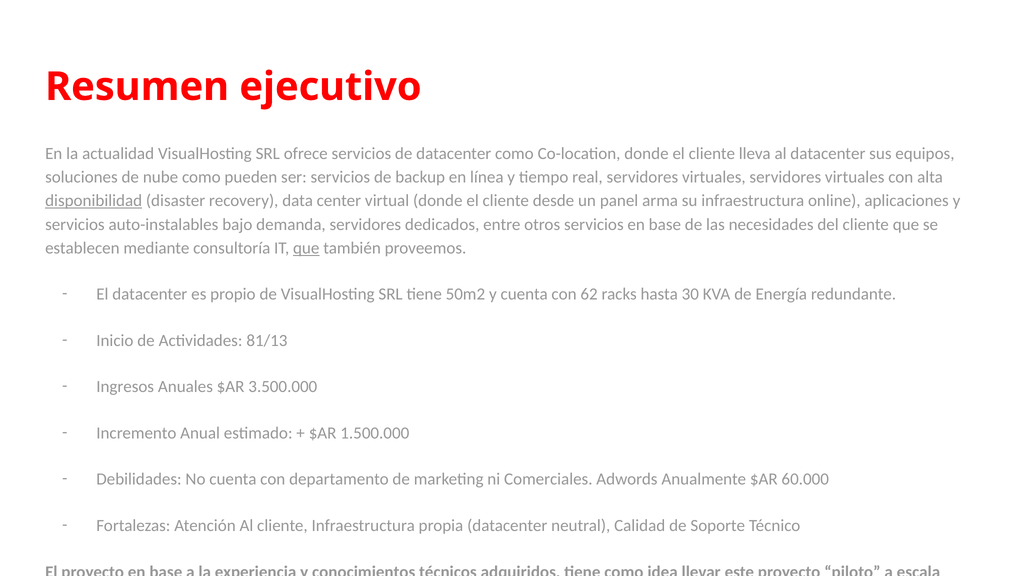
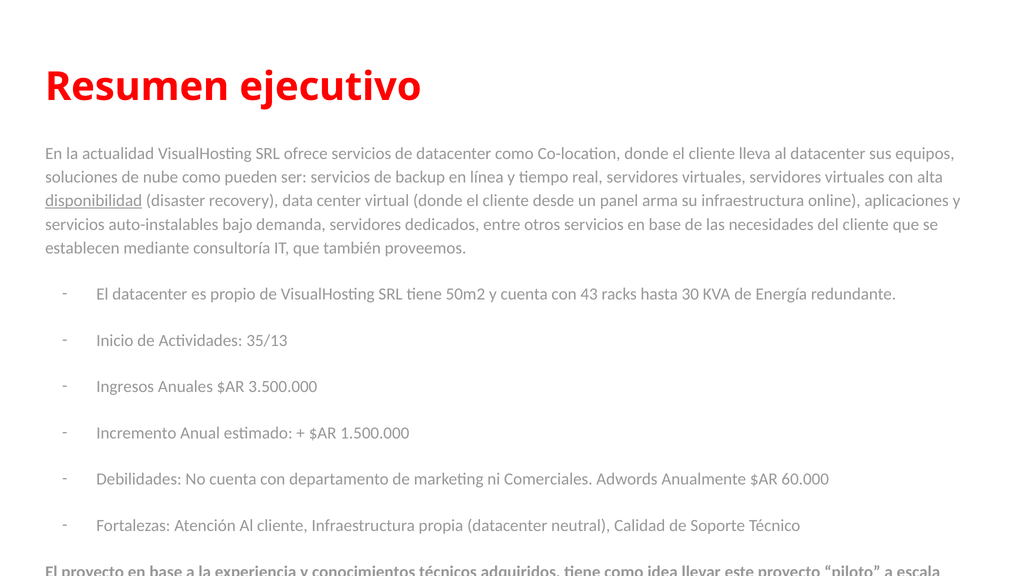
que underline: present -> none (306, 248)
62: 62 -> 43 (589, 294)
81/13: 81/13 -> 35/13 (267, 341)
